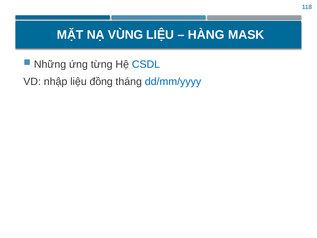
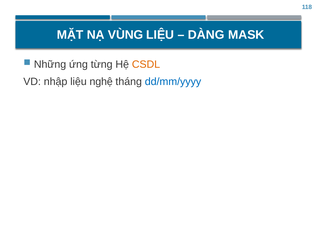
HÀNG: HÀNG -> DÀNG (206, 35)
CSDL colour: blue -> orange (146, 64)
đồng: đồng -> nghệ (101, 82)
